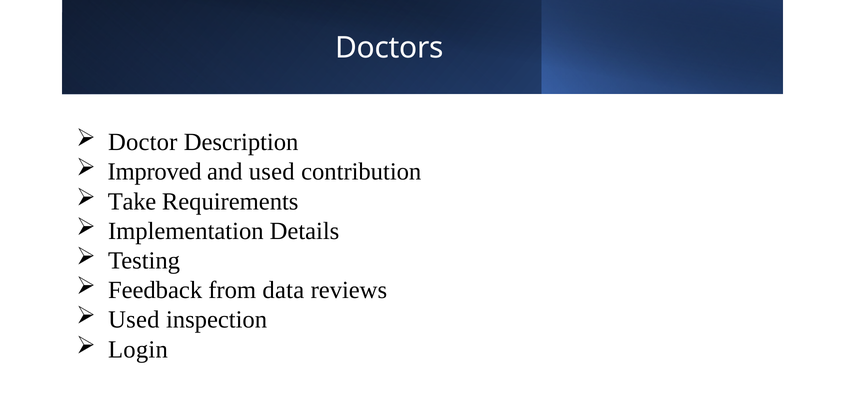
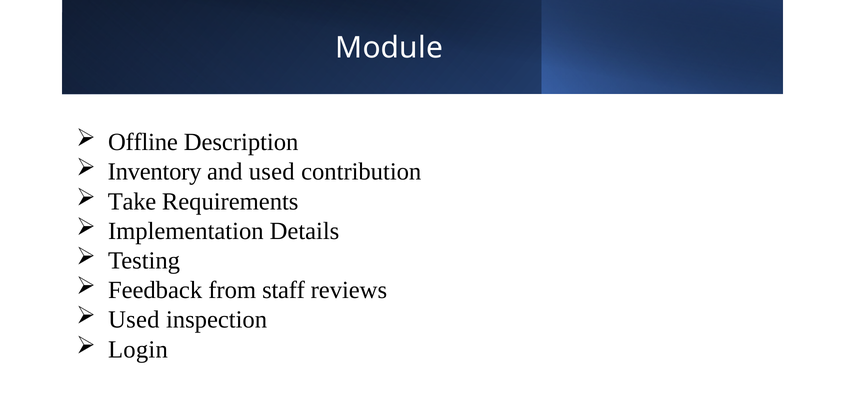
Doctors: Doctors -> Module (389, 48)
Doctor: Doctor -> Offline (143, 142)
Improved: Improved -> Inventory (155, 172)
data: data -> staff (284, 290)
